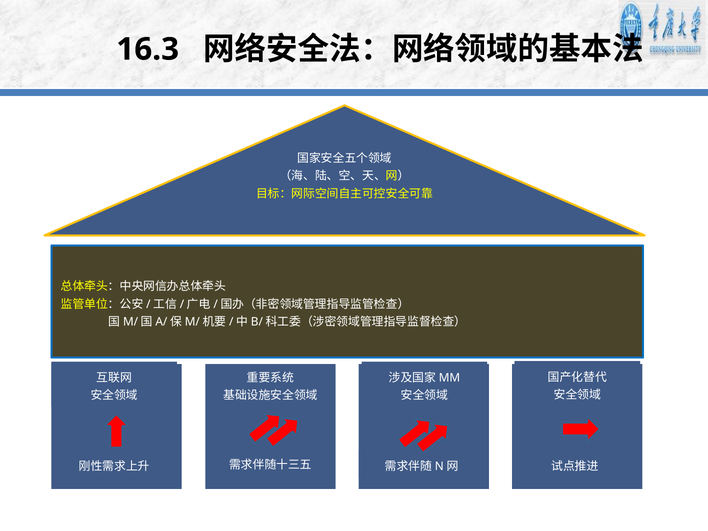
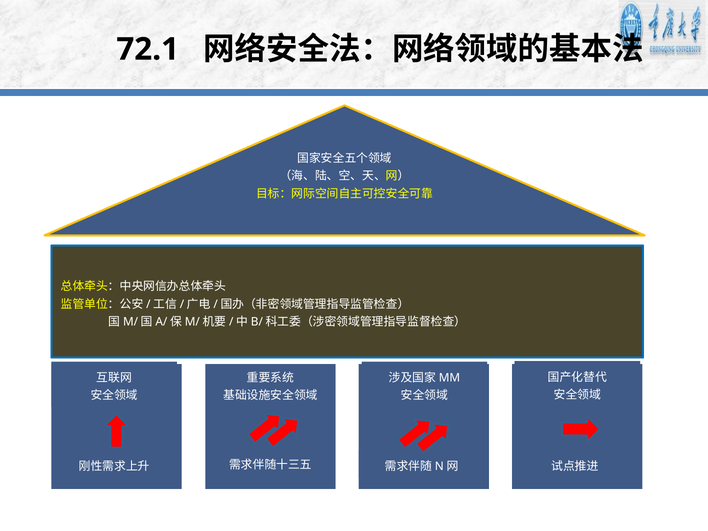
16.3: 16.3 -> 72.1 (148, 49)
